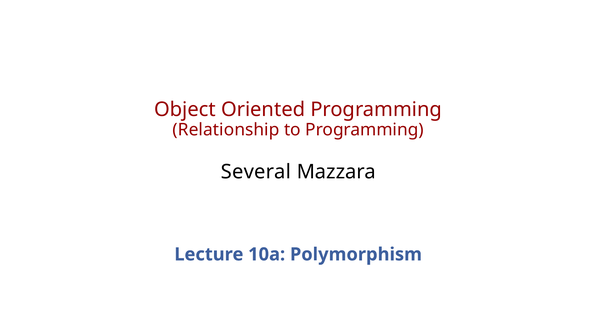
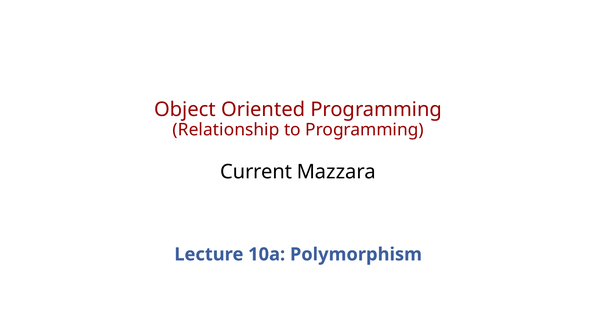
Several: Several -> Current (256, 172)
